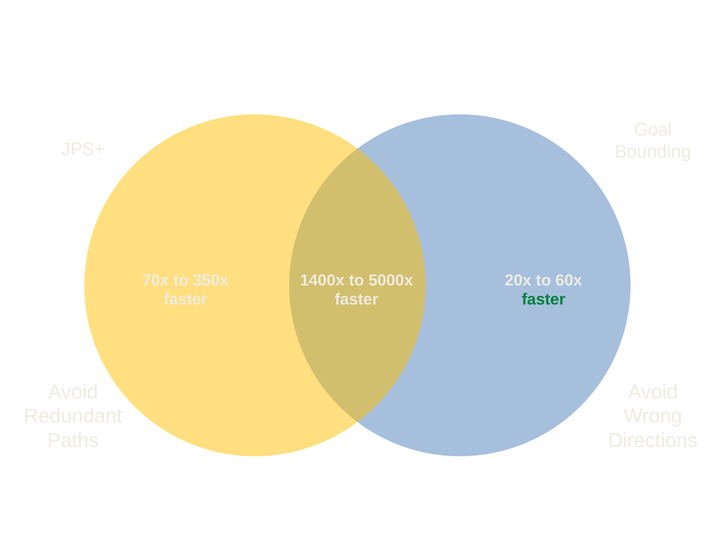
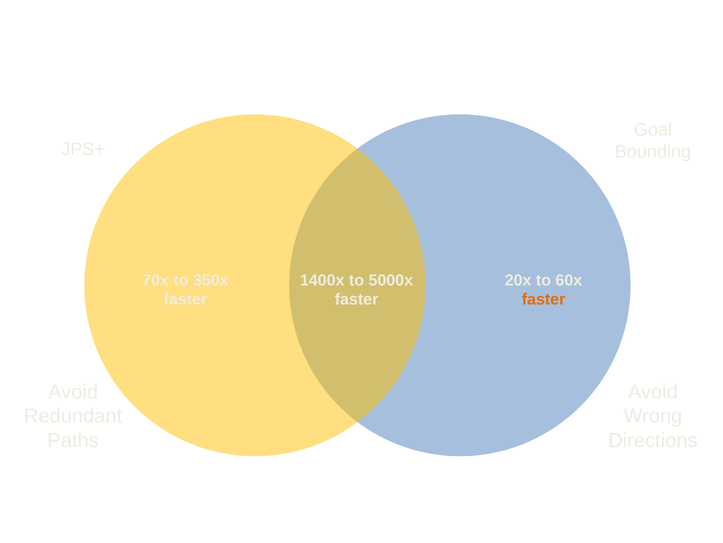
faster colour: green -> orange (544, 299)
